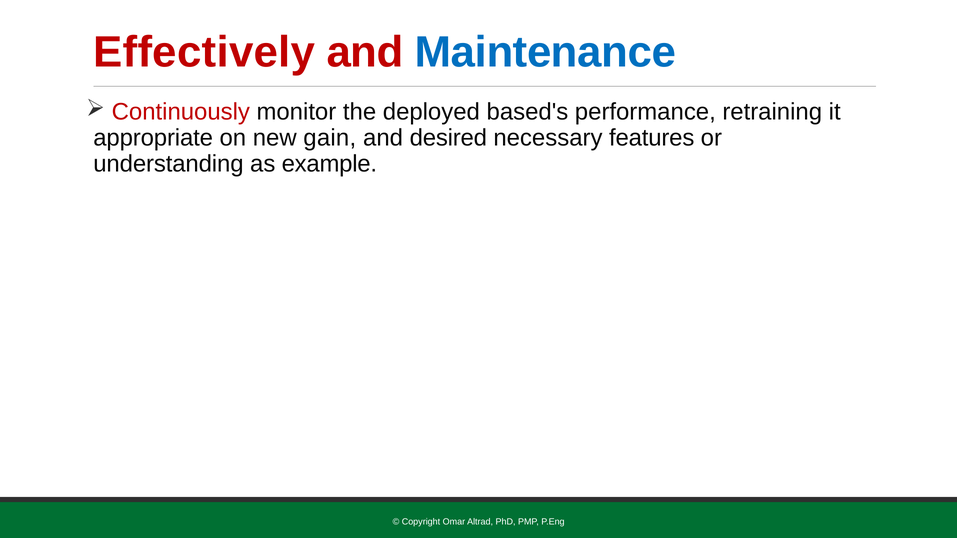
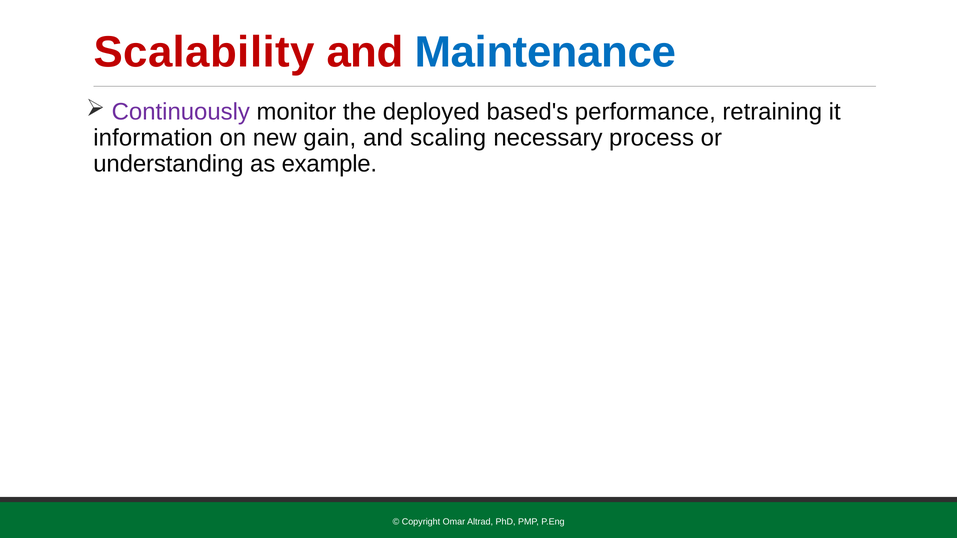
Effectively: Effectively -> Scalability (204, 52)
Continuously colour: red -> purple (181, 112)
appropriate: appropriate -> information (153, 138)
desired: desired -> scaling (448, 138)
features: features -> process (652, 138)
